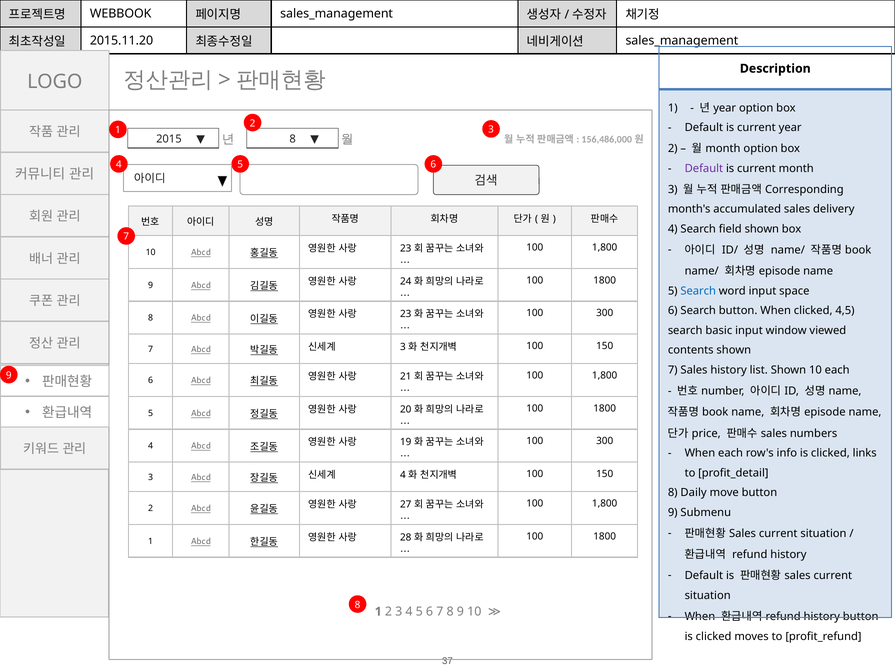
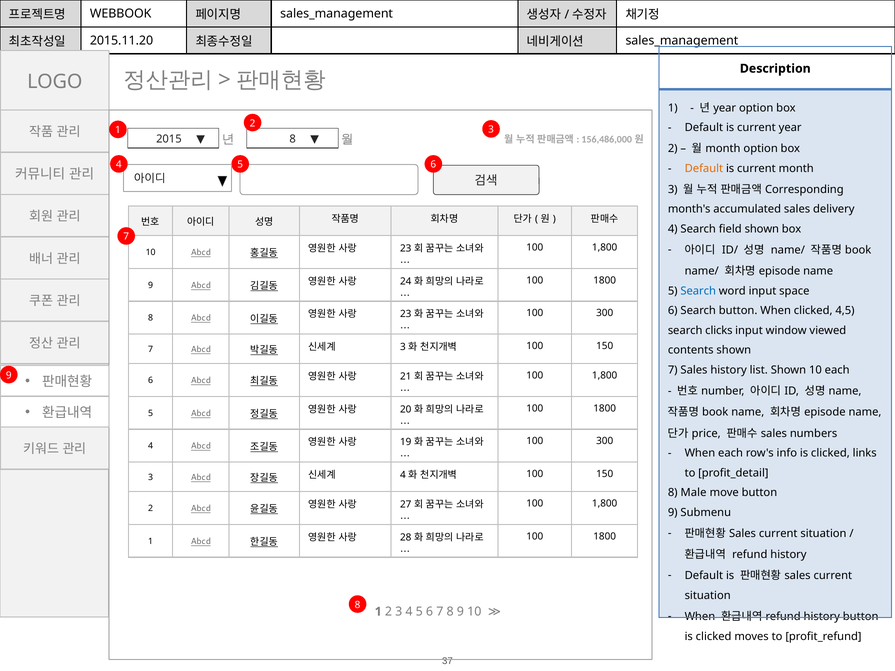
Default colour: purple -> orange (704, 169)
basic: basic -> clicks (719, 331)
Daily: Daily -> Male (694, 493)
